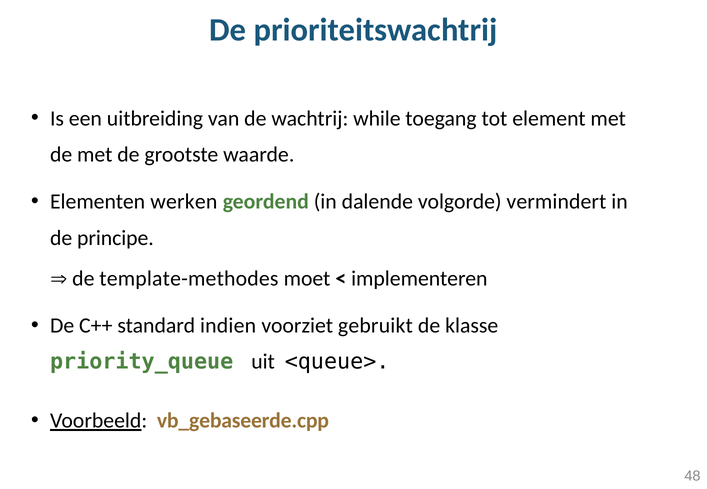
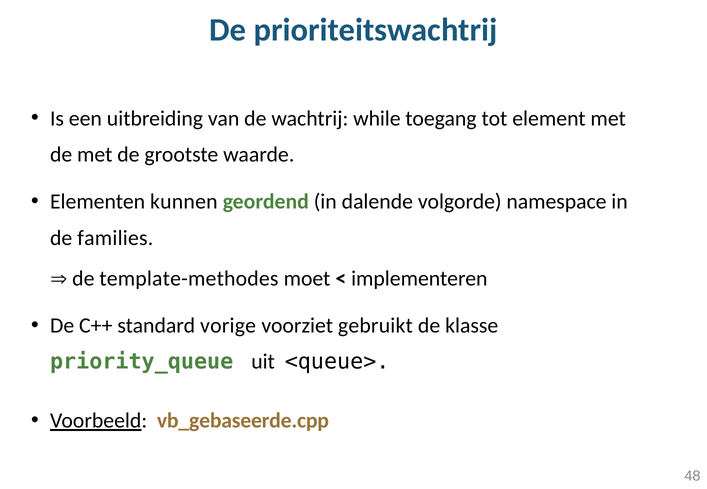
werken: werken -> kunnen (184, 202)
vermindert: vermindert -> namespace (557, 202)
principe: principe -> families (115, 238)
indien: indien -> vorige (228, 326)
